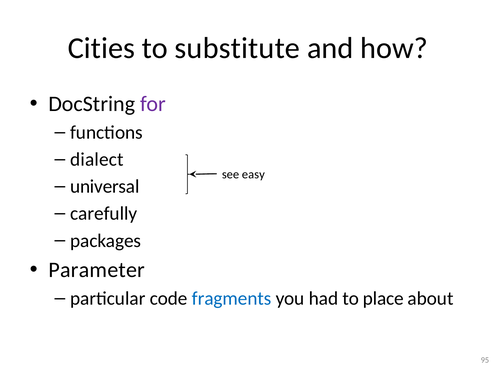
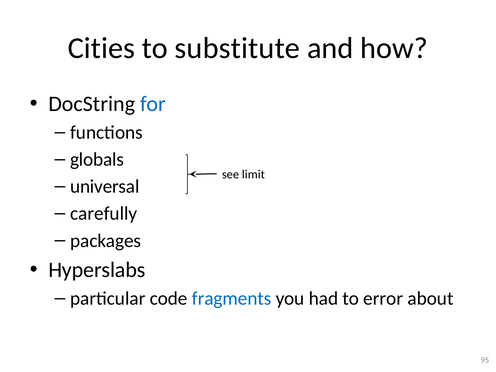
for colour: purple -> blue (153, 104)
dialect: dialect -> globals (97, 160)
easy: easy -> limit (253, 174)
Parameter: Parameter -> Hyperslabs (97, 270)
place: place -> error (383, 299)
